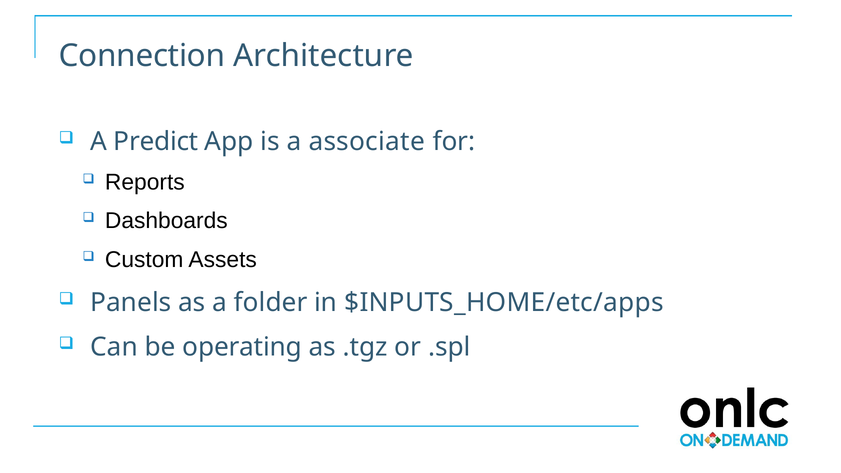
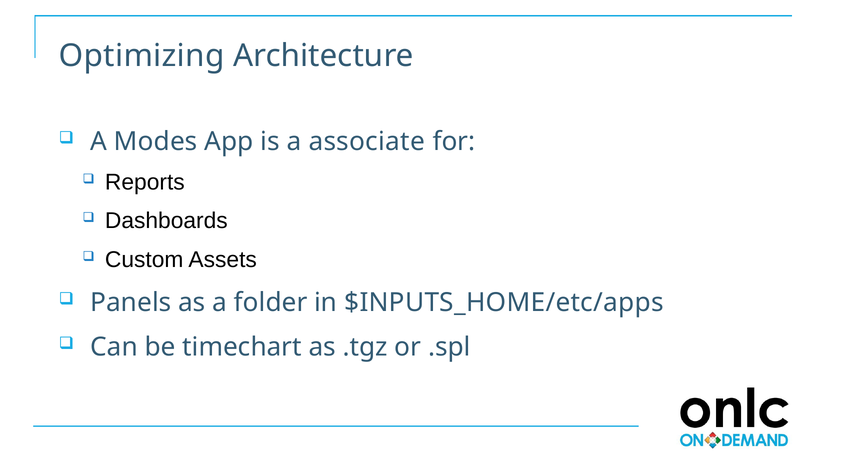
Connection: Connection -> Optimizing (142, 56)
Predict: Predict -> Modes (156, 142)
operating: operating -> timechart (242, 347)
